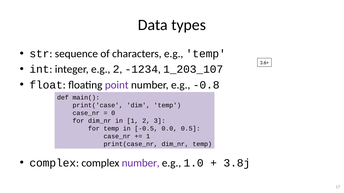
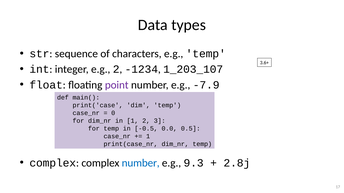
-0.8: -0.8 -> -7.9 (206, 85)
number colour: purple -> blue (141, 163)
1.0: 1.0 -> 9.3 (194, 163)
3.8j: 3.8j -> 2.8j (237, 163)
